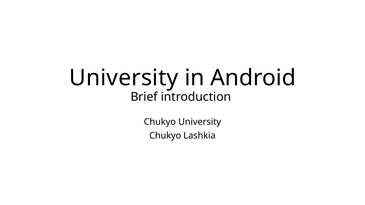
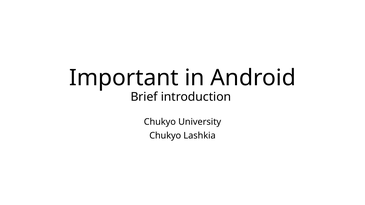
University: University -> Important (124, 78)
